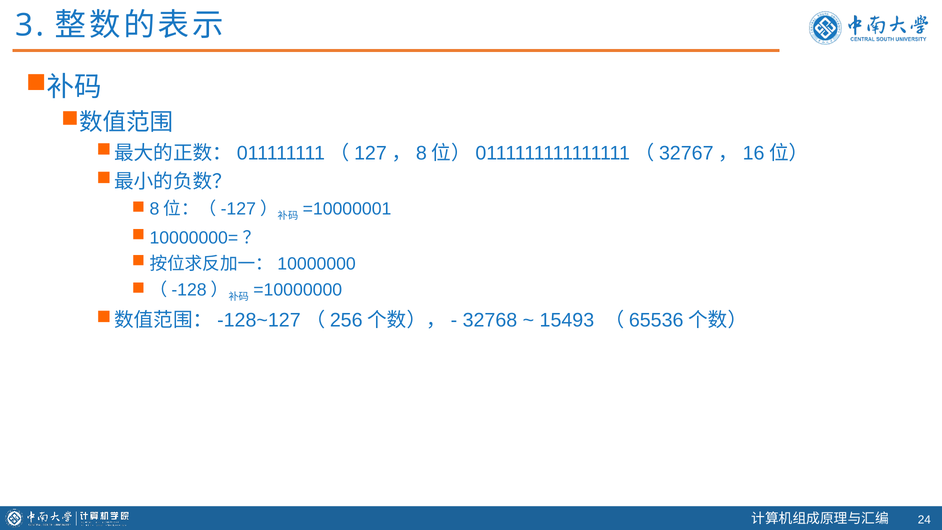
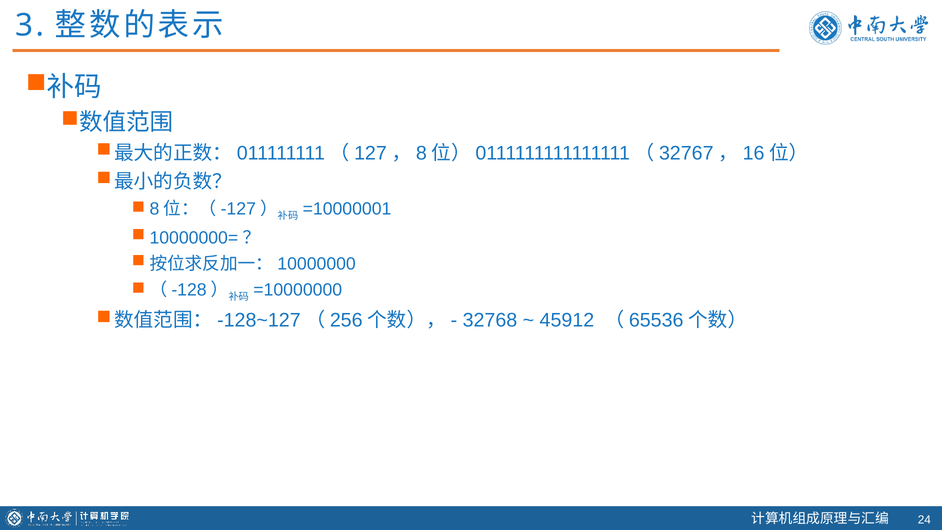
15493: 15493 -> 45912 (567, 320)
